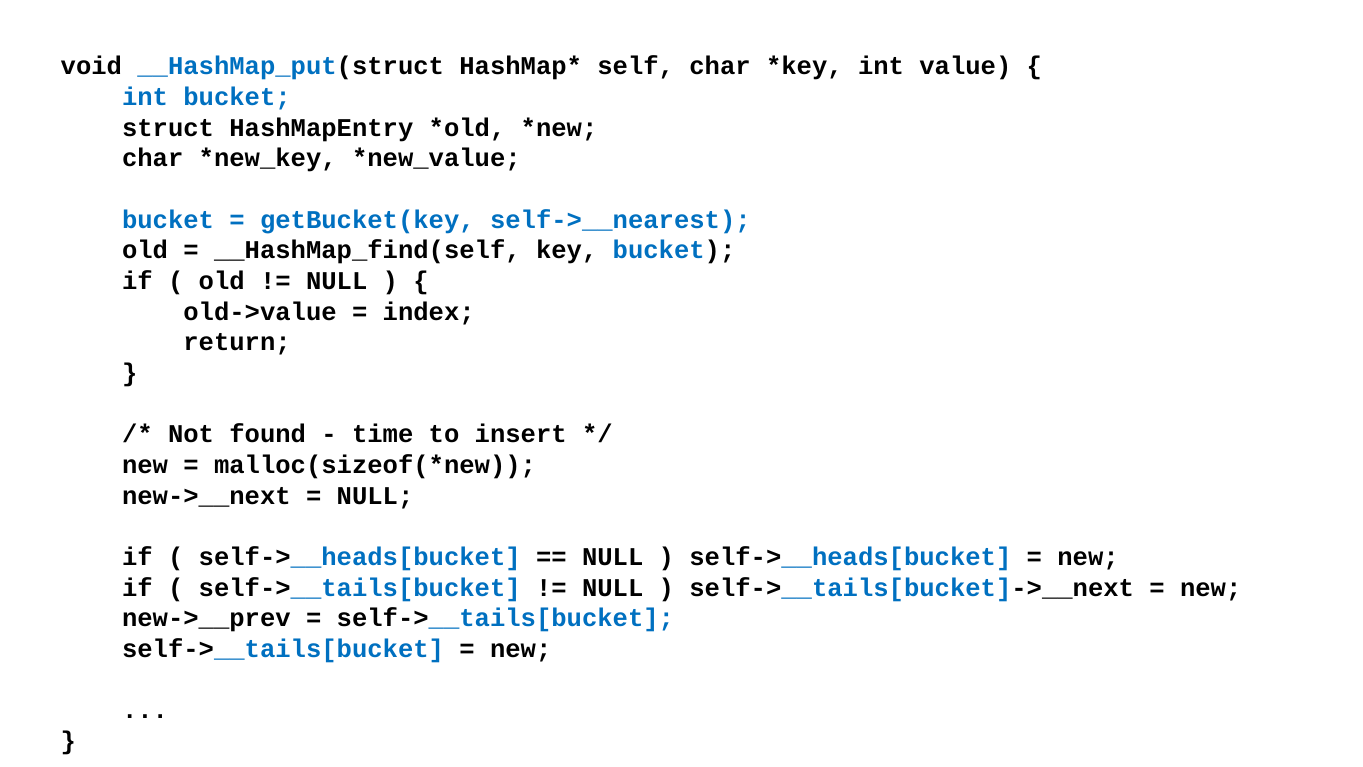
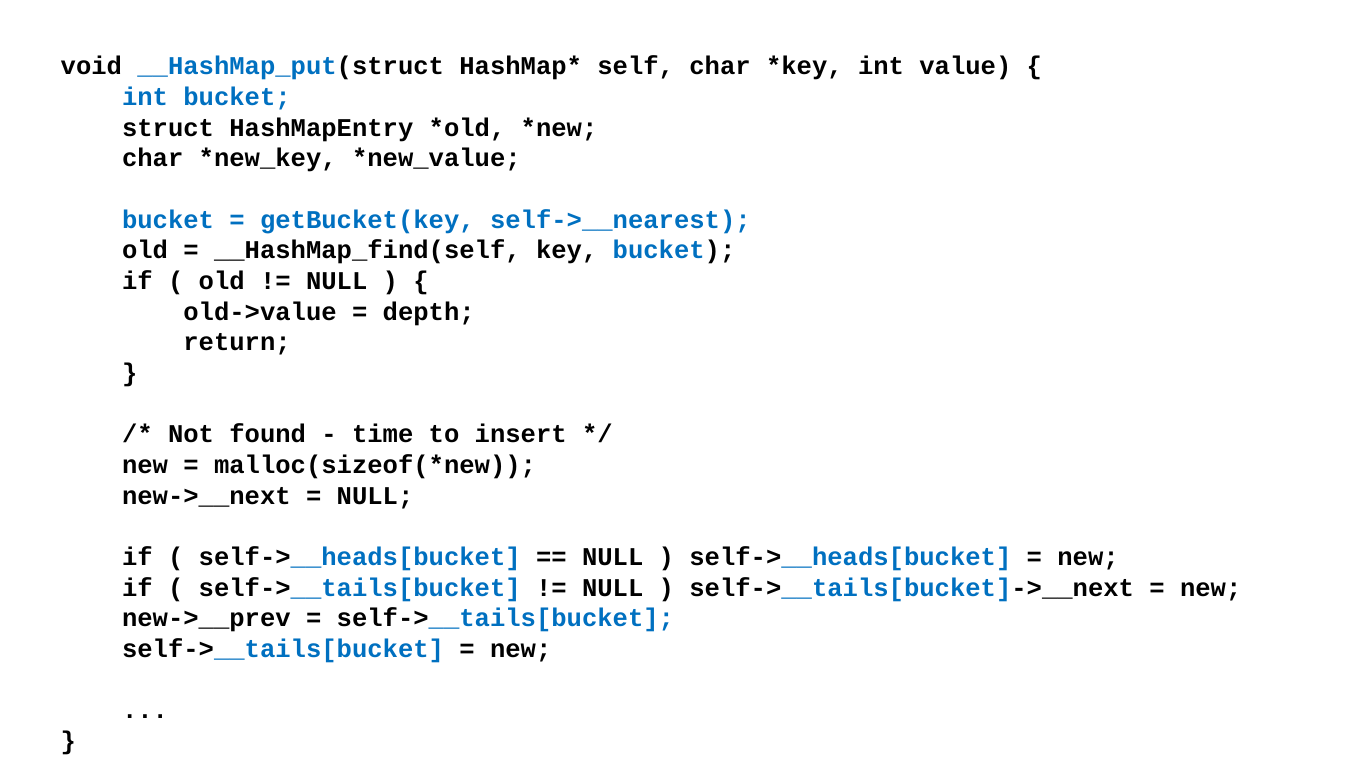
index: index -> depth (429, 312)
